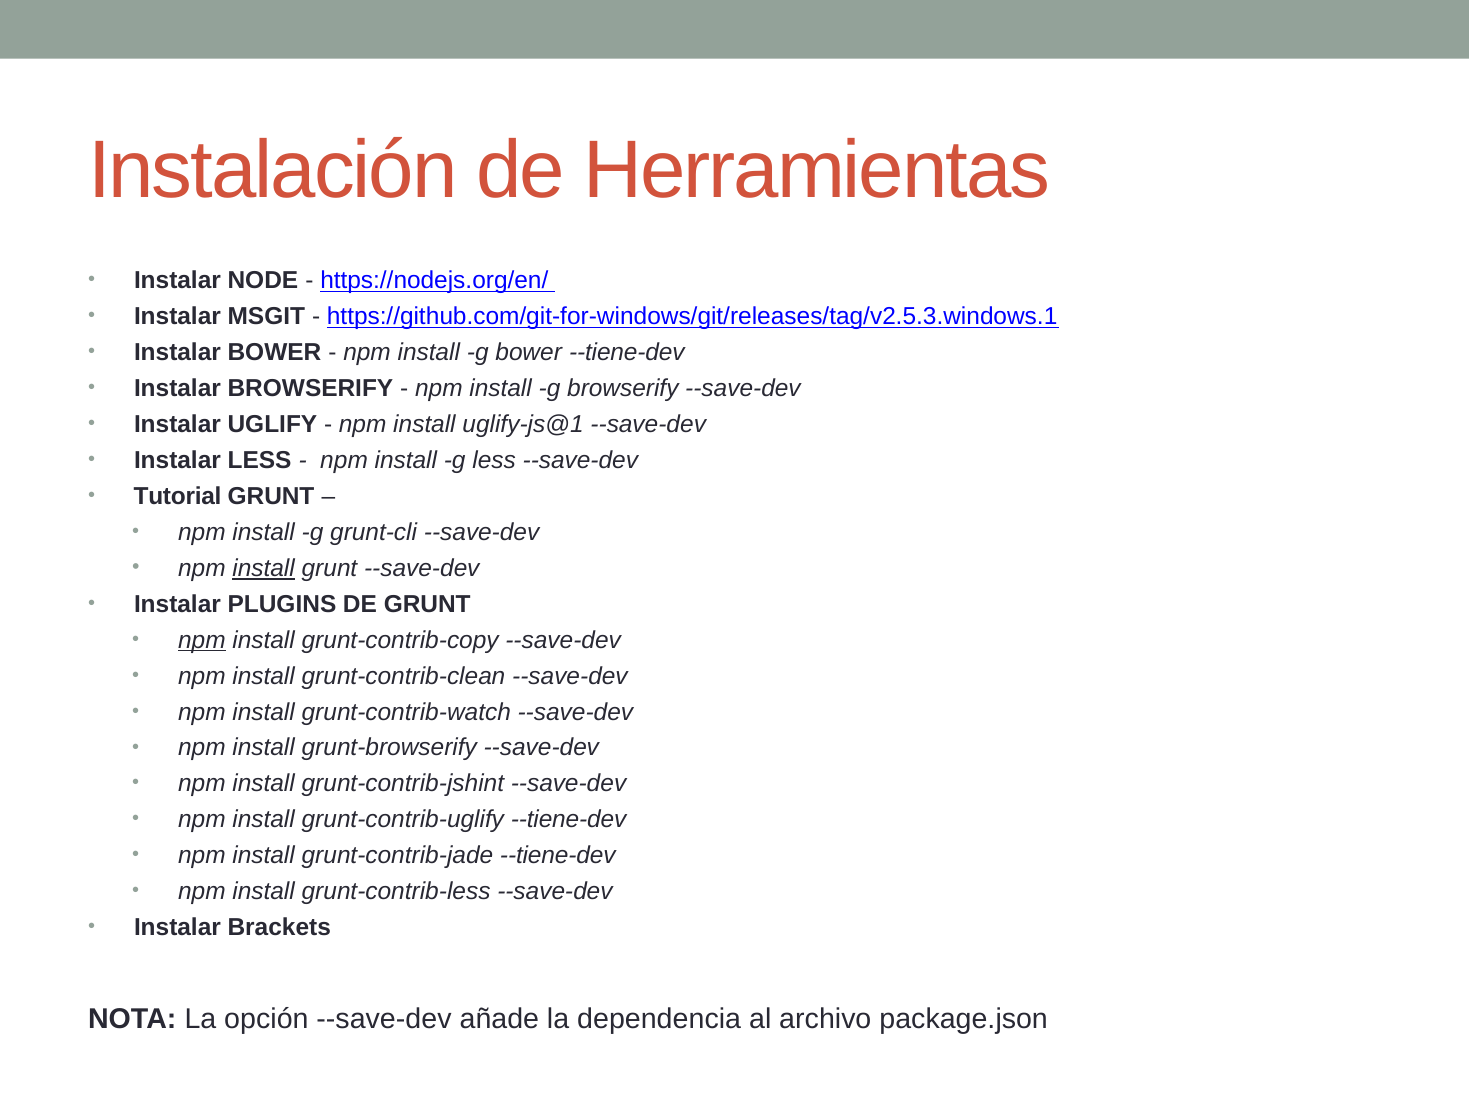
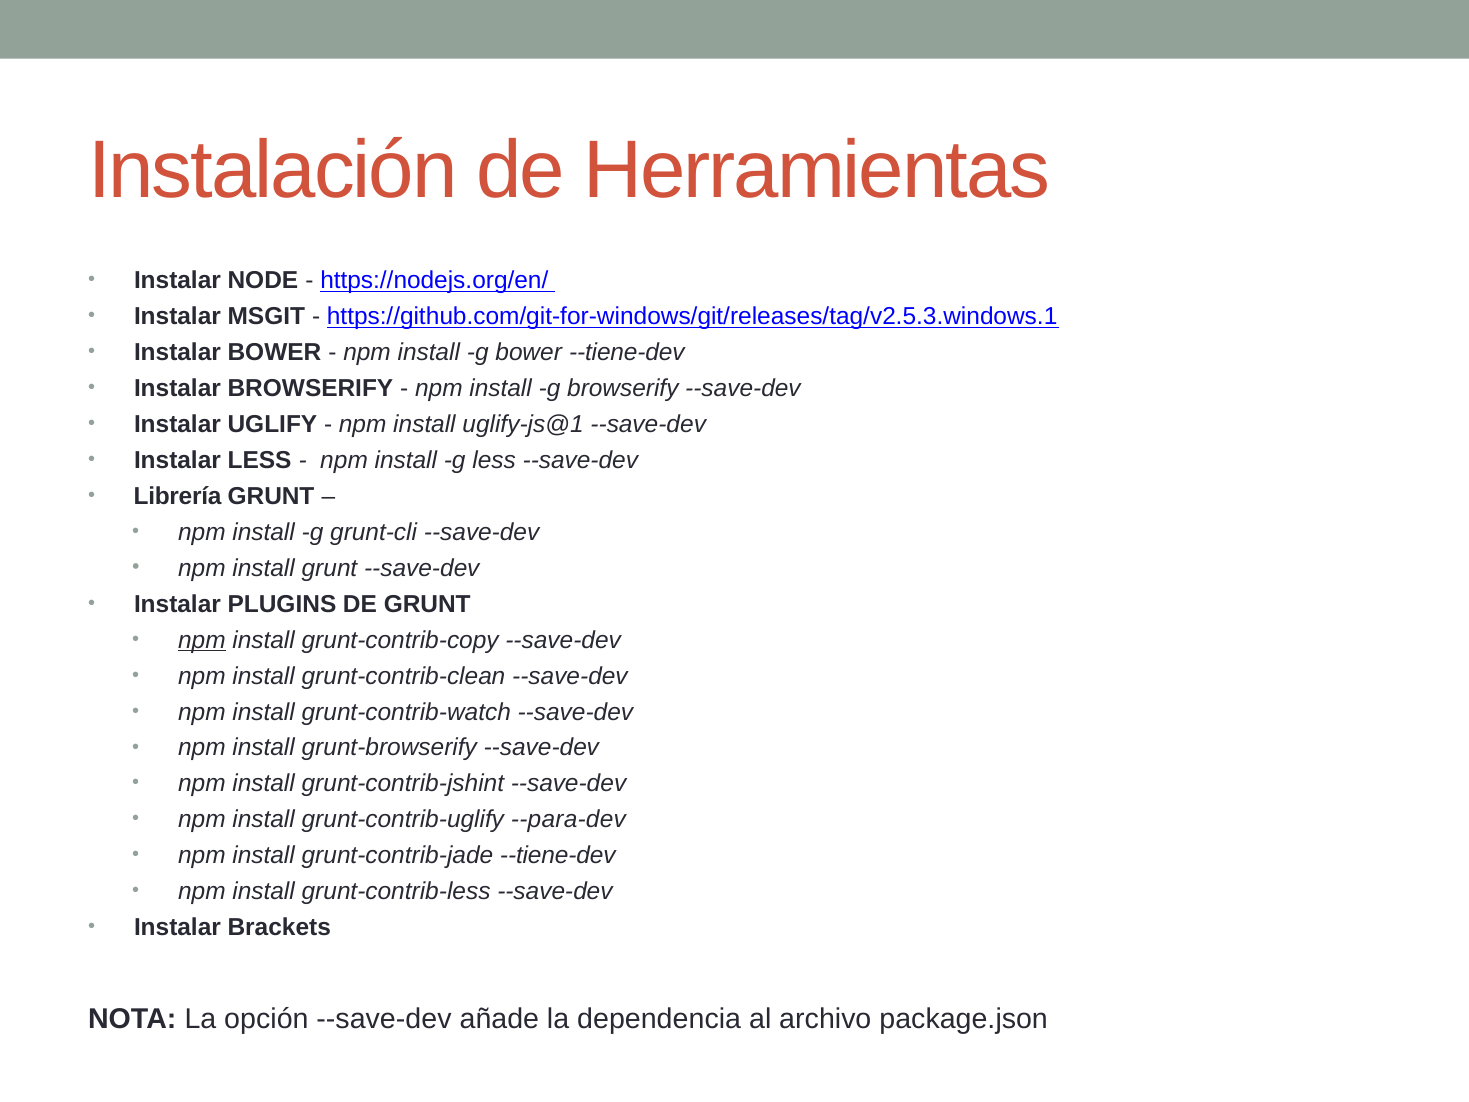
Tutorial: Tutorial -> Librería (178, 496)
install underline: present -> none (264, 568)
grunt-contrib-uglify --tiene-dev: --tiene-dev -> --para-dev (568, 820)
